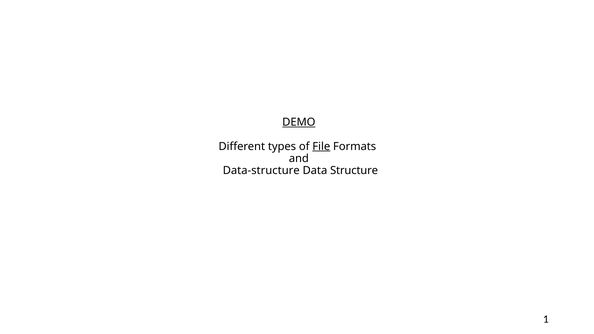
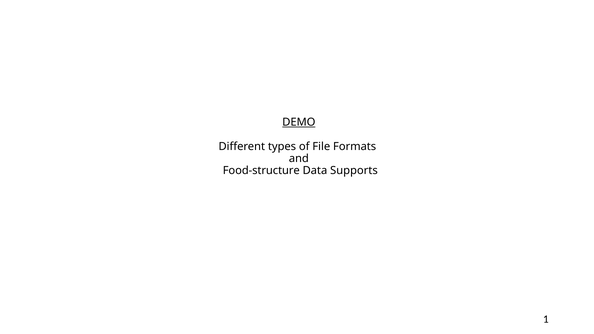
File underline: present -> none (321, 146)
Data-structure: Data-structure -> Food-structure (261, 170)
Structure: Structure -> Supports (354, 170)
